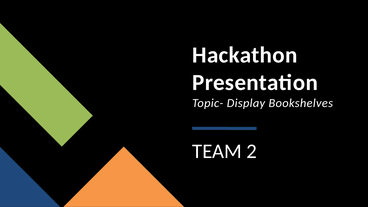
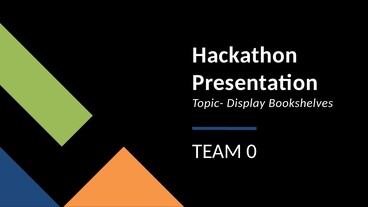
2: 2 -> 0 (252, 151)
